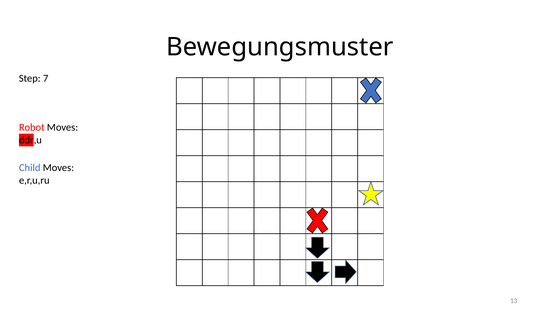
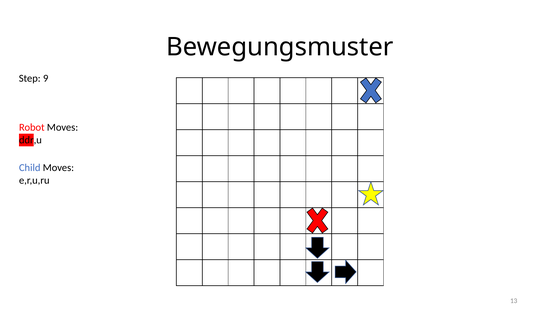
7: 7 -> 9 (46, 78)
